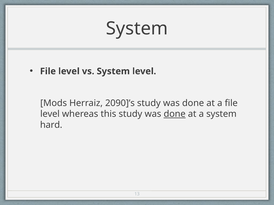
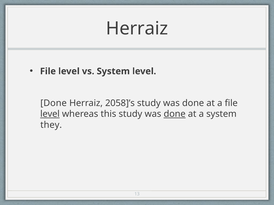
System: System -> Herraiz (137, 29)
Mods: Mods -> Done (54, 103)
2090]’s: 2090]’s -> 2058]’s (120, 103)
level underline: none -> present (50, 114)
hard: hard -> they (51, 125)
